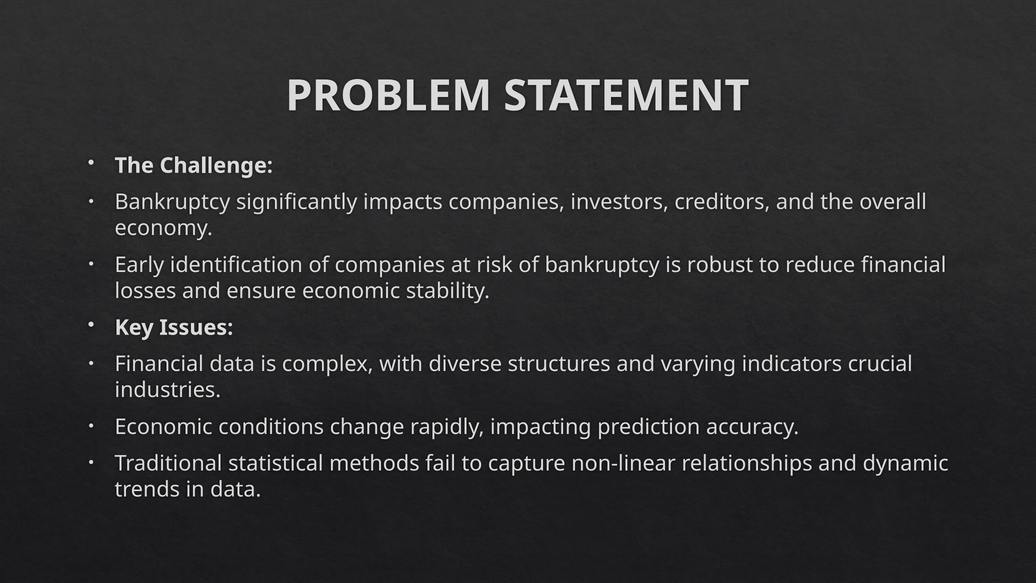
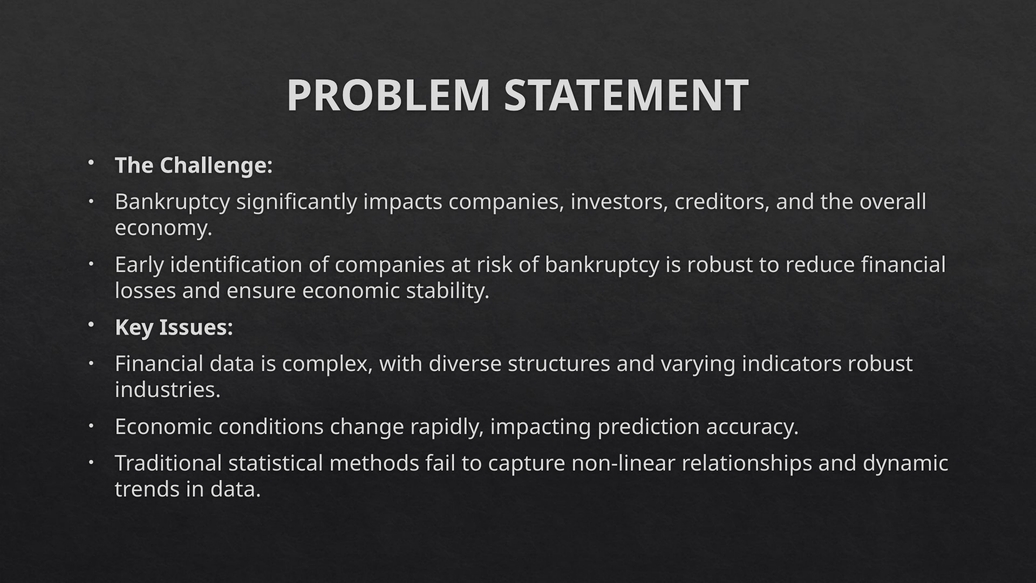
indicators crucial: crucial -> robust (880, 364)
